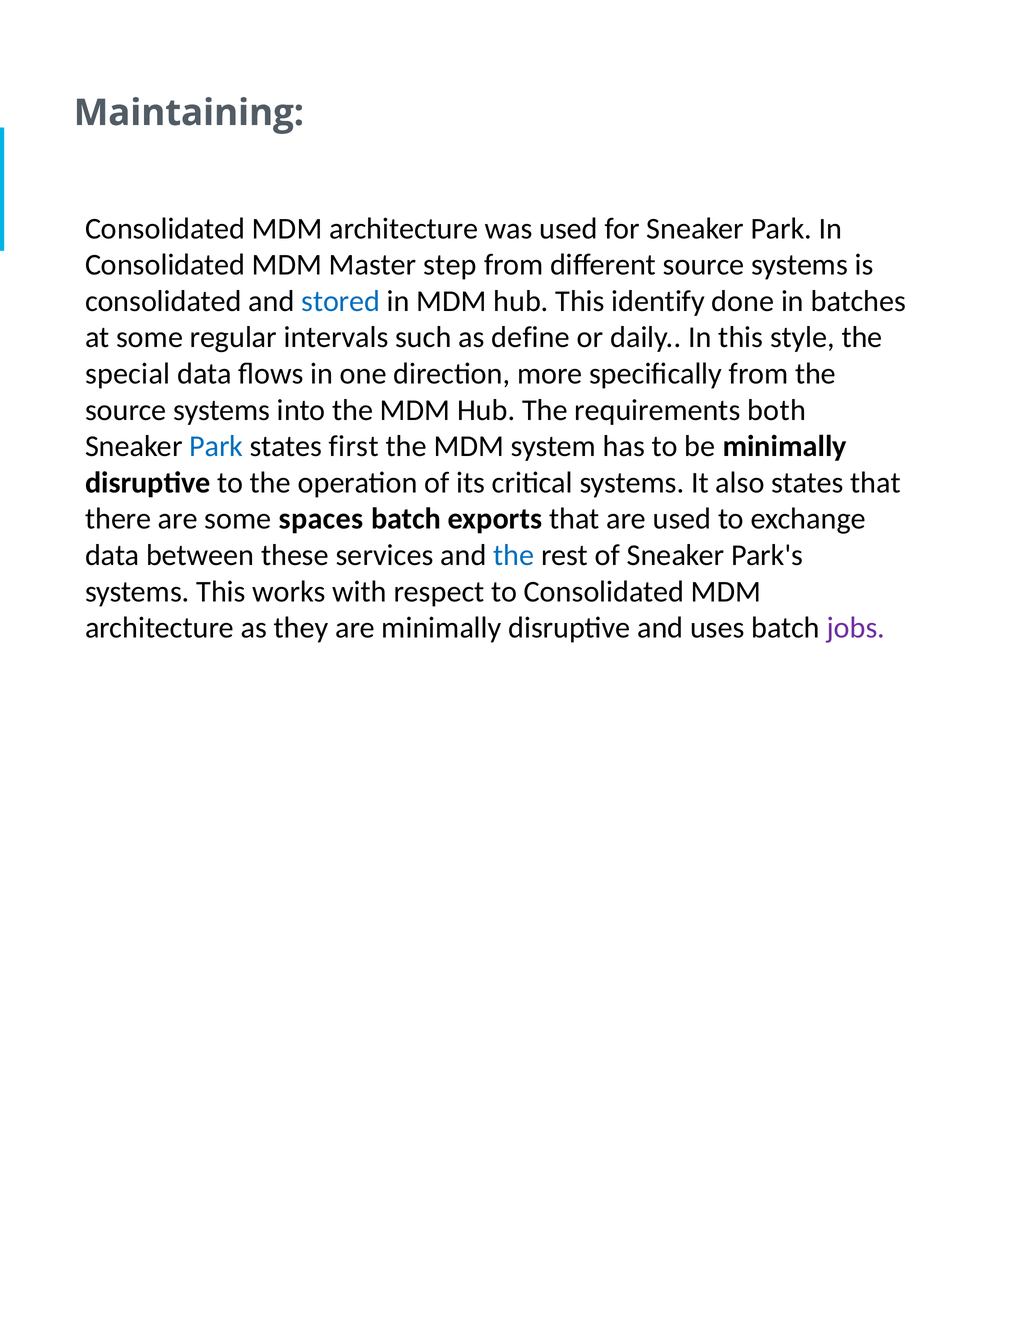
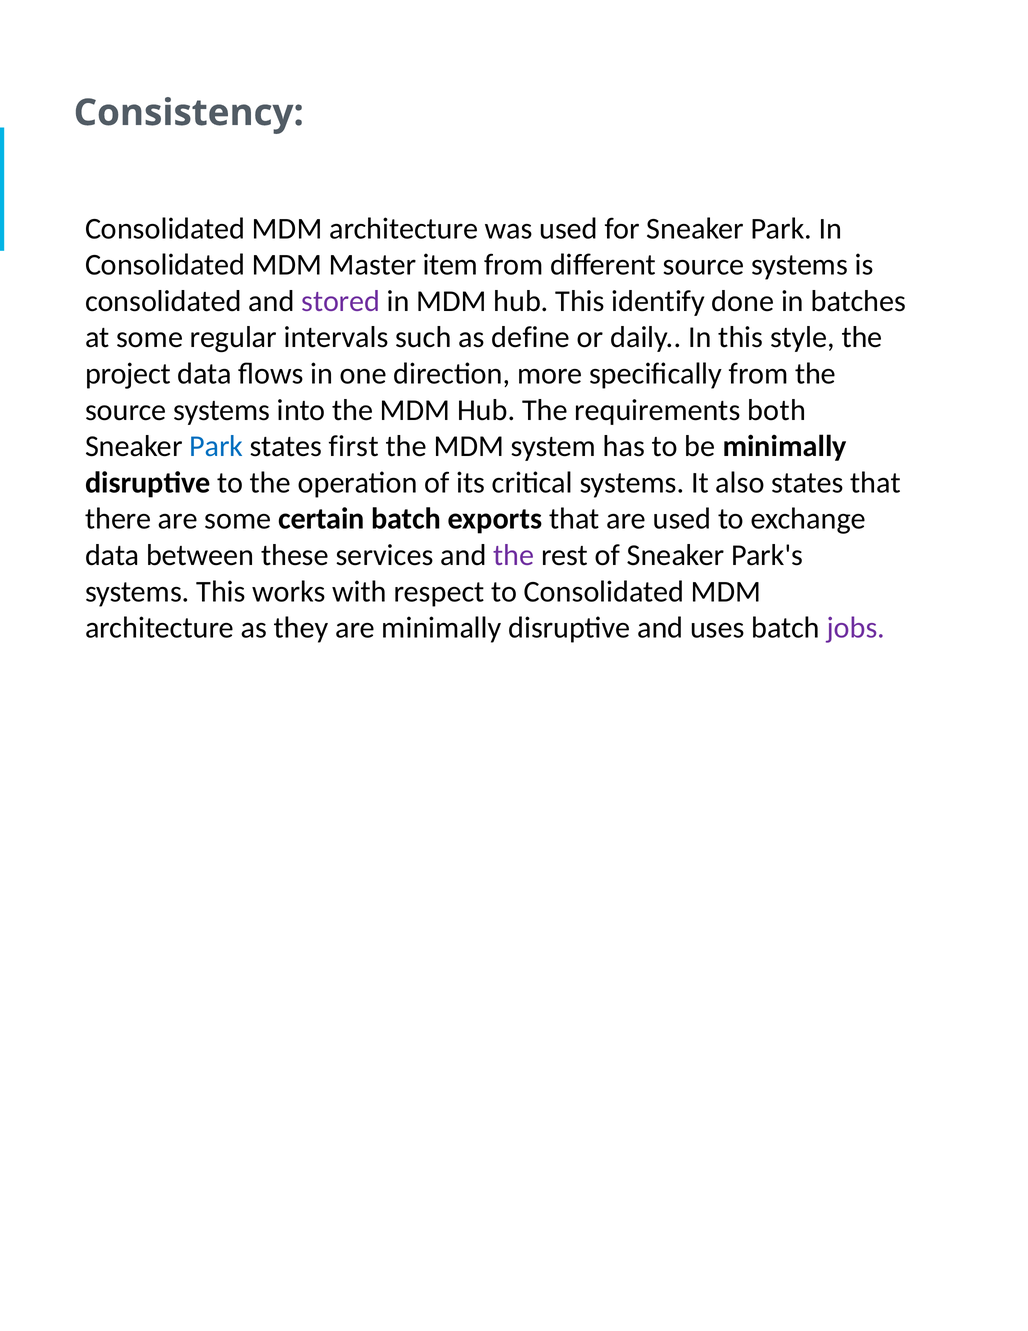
Maintaining: Maintaining -> Consistency (189, 113)
step: step -> item (450, 265)
stored colour: blue -> purple (341, 301)
special: special -> project (128, 374)
spaces: spaces -> certain (321, 519)
the colour: blue -> purple (514, 555)
